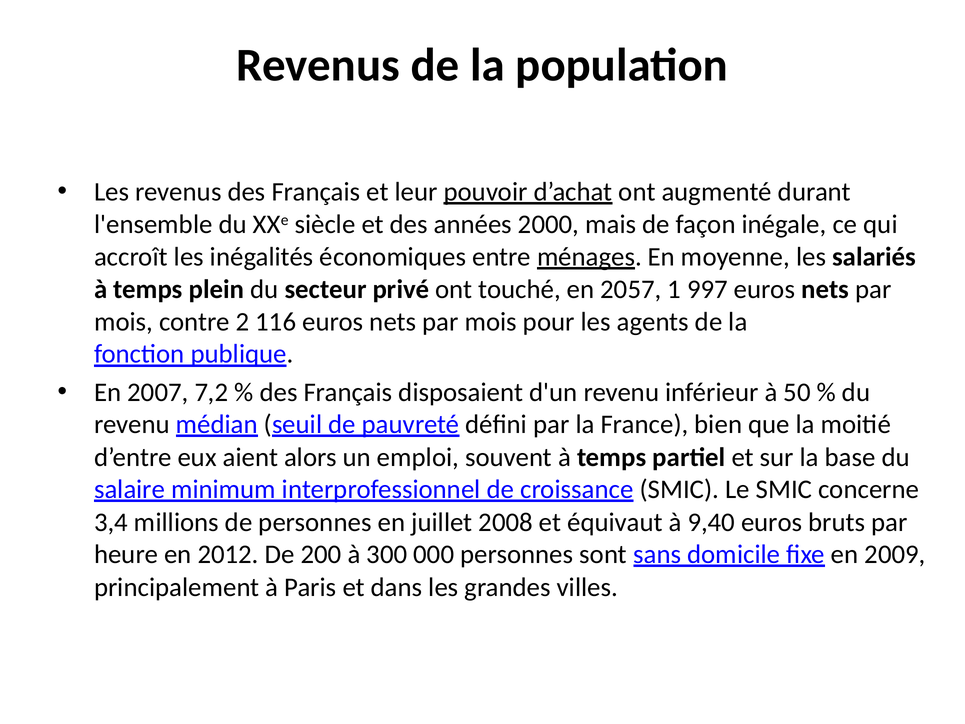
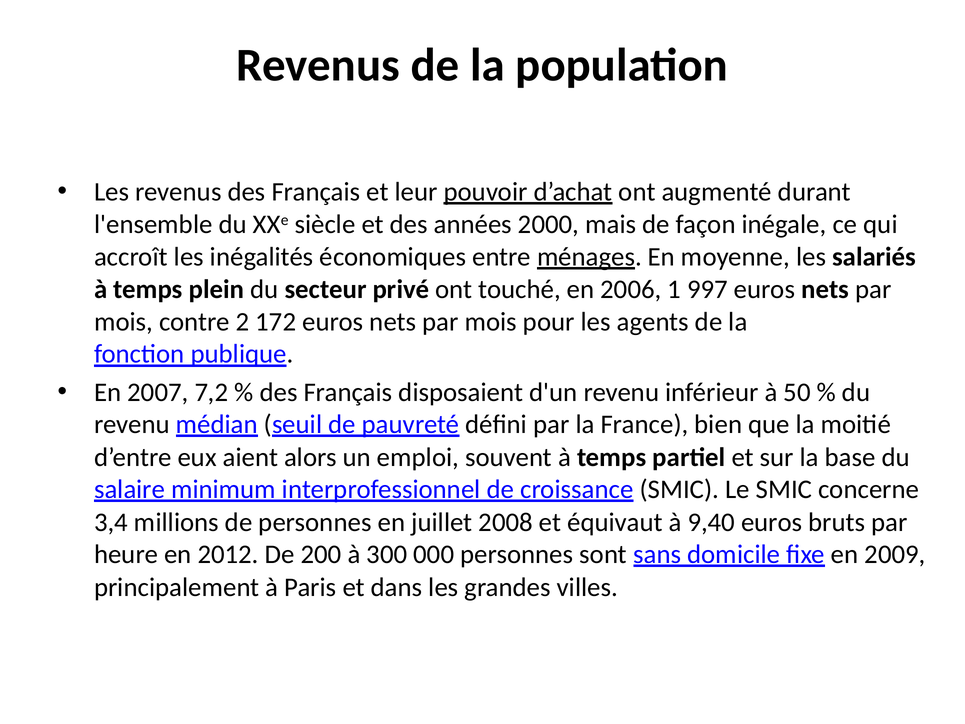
2057: 2057 -> 2006 (631, 290)
116: 116 -> 172 (276, 322)
